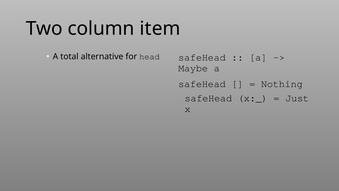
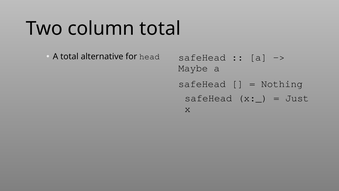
column item: item -> total (160, 28)
